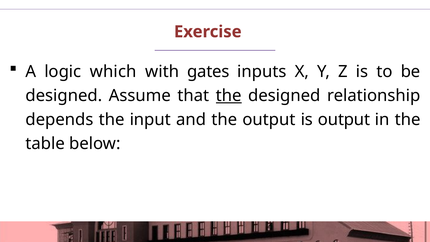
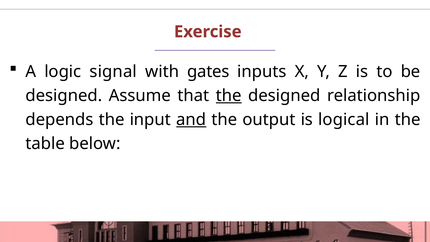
which: which -> signal (113, 72)
and underline: none -> present (191, 120)
is output: output -> logical (344, 120)
